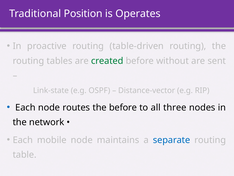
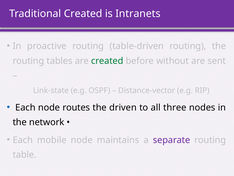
Traditional Position: Position -> Created (83, 14)
Operates: Operates -> Intranets (138, 14)
the before: before -> driven (123, 107)
separate colour: blue -> purple (172, 140)
